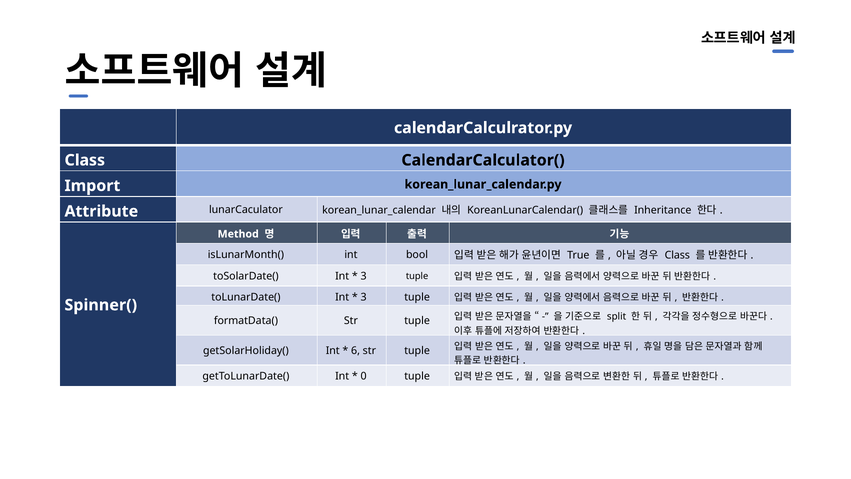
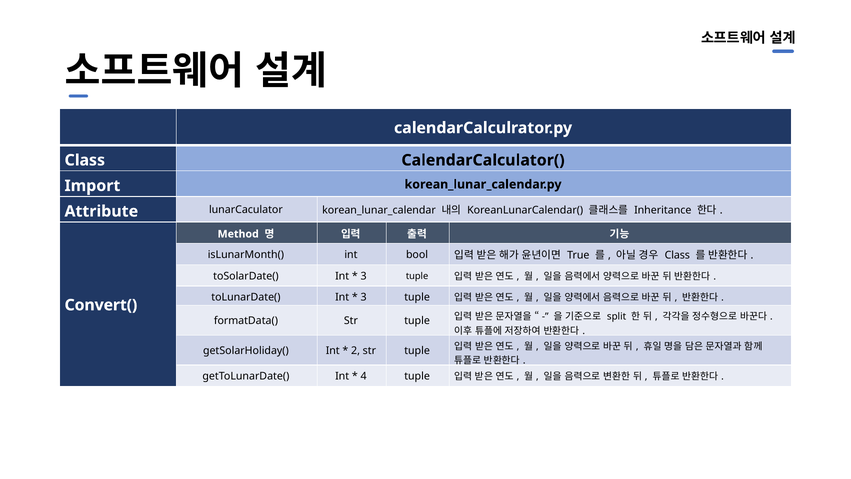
Spinner(: Spinner( -> Convert( (101, 305)
6: 6 -> 2 (356, 350)
0: 0 -> 4 (364, 376)
